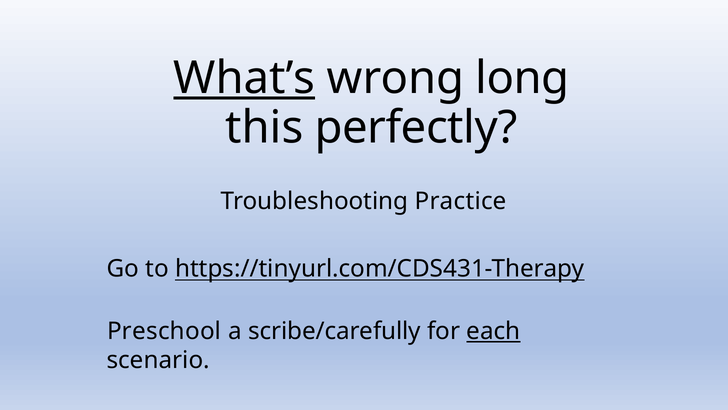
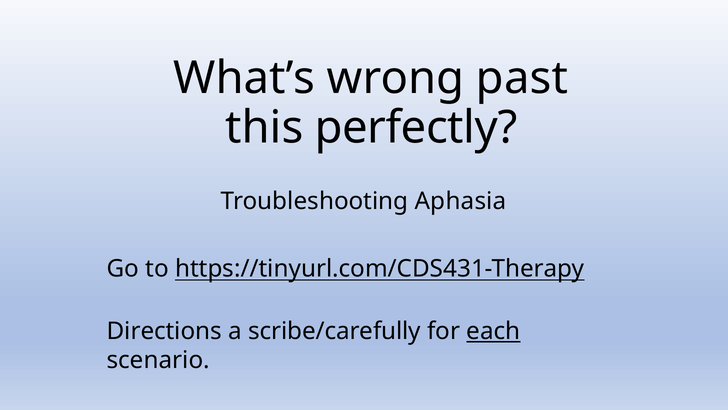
What’s underline: present -> none (244, 78)
long: long -> past (522, 78)
Practice: Practice -> Aphasia (461, 201)
Preschool: Preschool -> Directions (164, 331)
